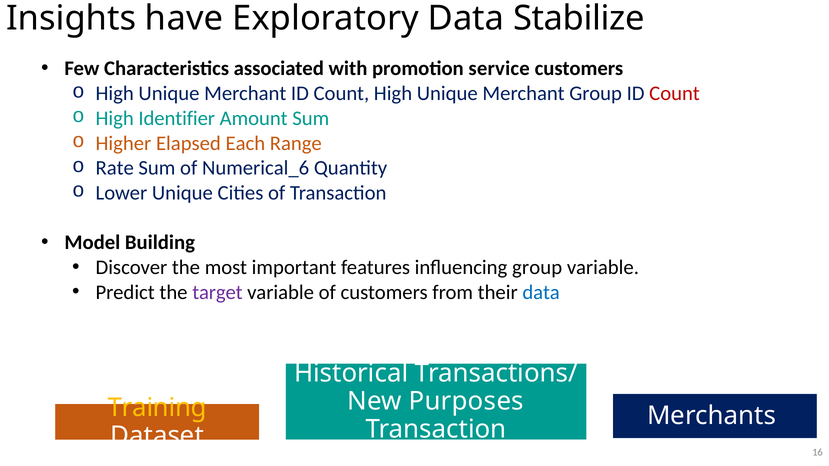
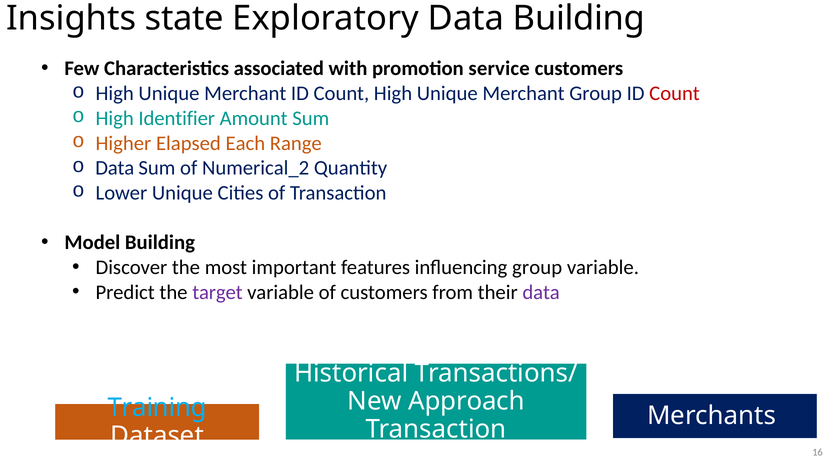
have: have -> state (184, 19)
Data Stabilize: Stabilize -> Building (579, 19)
Rate: Rate -> Data (115, 168)
Numerical_6: Numerical_6 -> Numerical_2 (256, 168)
data colour: blue -> purple (541, 293)
Purposes: Purposes -> Approach (466, 402)
Training colour: yellow -> light blue (157, 408)
